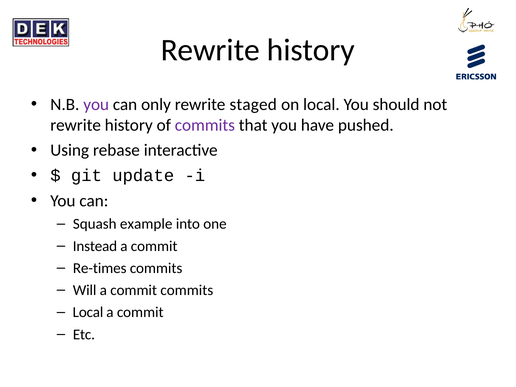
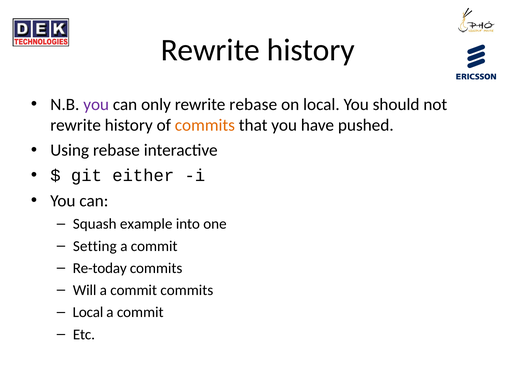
rewrite staged: staged -> rebase (253, 104)
commits colour: purple -> orange (205, 125)
update: update -> either (143, 176)
Instead: Instead -> Setting (95, 246)
Re-times: Re-times -> Re-today (100, 268)
